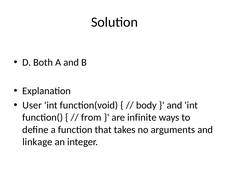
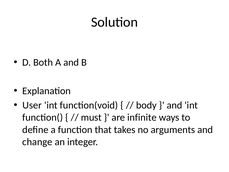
from: from -> must (91, 117)
linkage: linkage -> change (37, 142)
